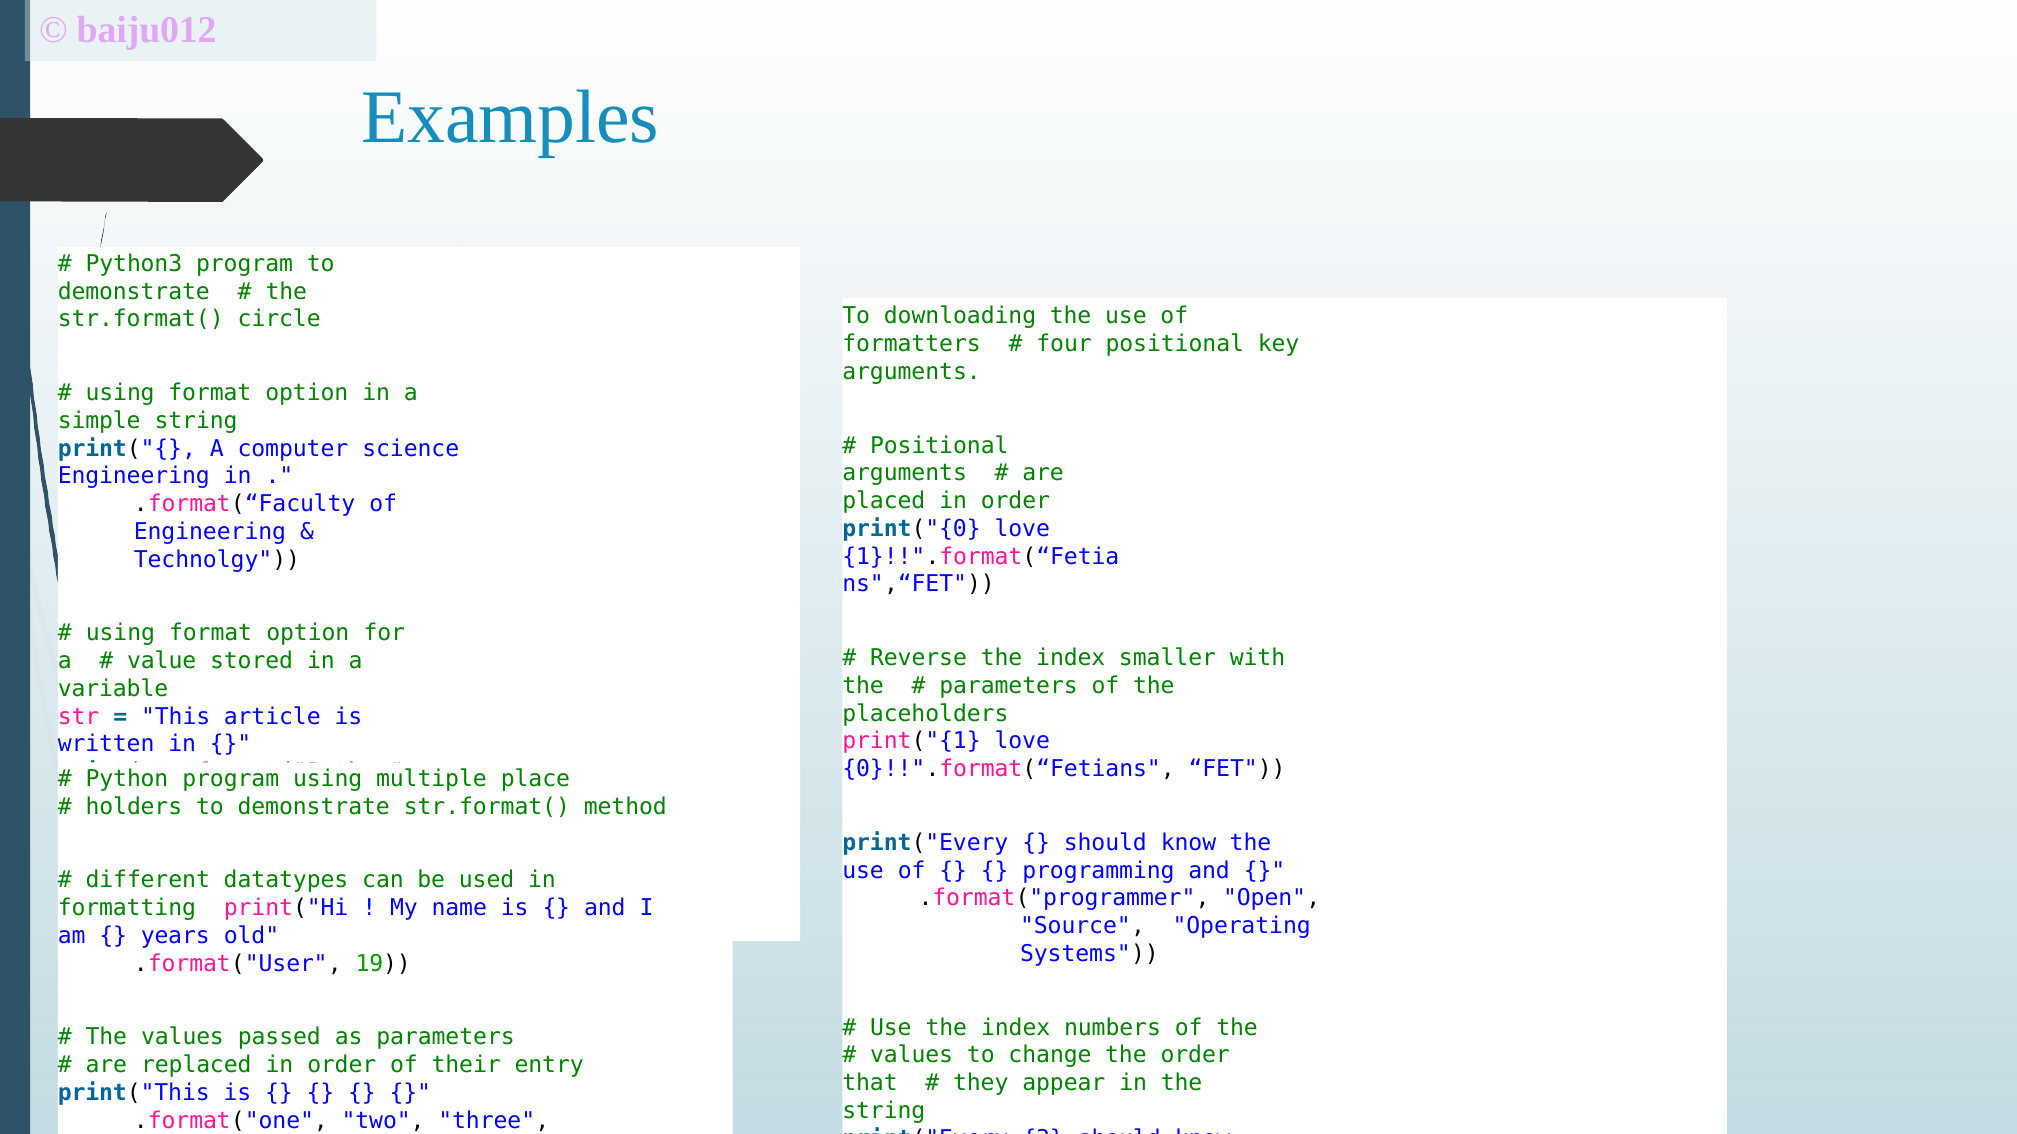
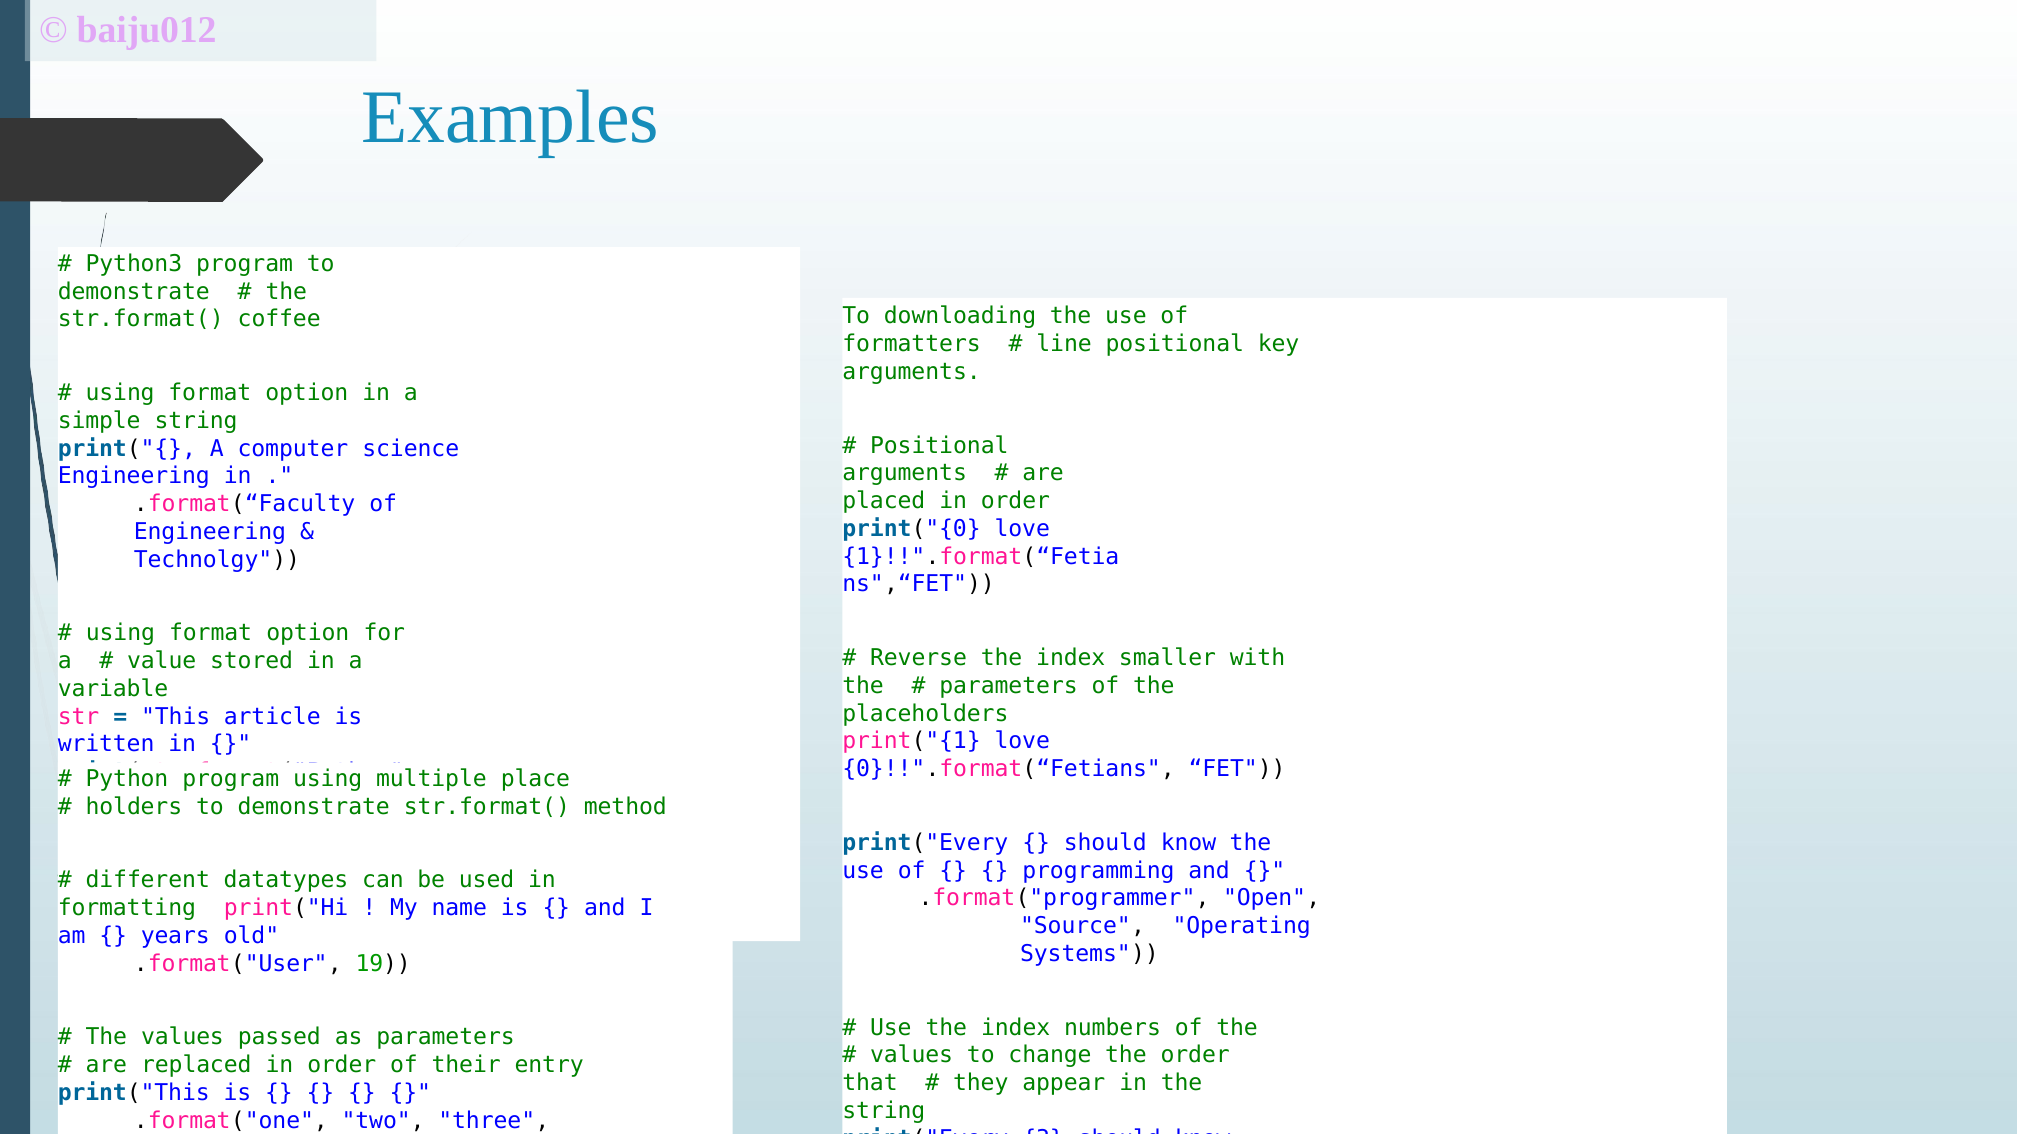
circle: circle -> coffee (279, 319)
four: four -> line (1064, 344)
